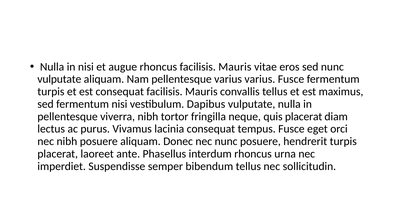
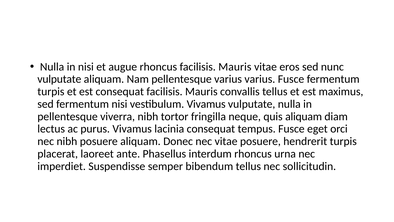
vestibulum Dapibus: Dapibus -> Vivamus (206, 104)
quis placerat: placerat -> aliquam (304, 116)
nec nunc: nunc -> vitae (226, 141)
